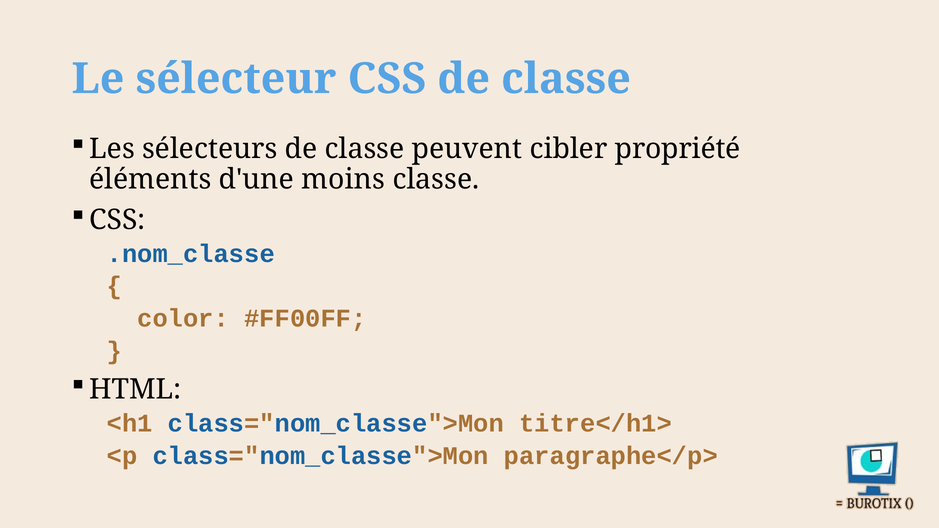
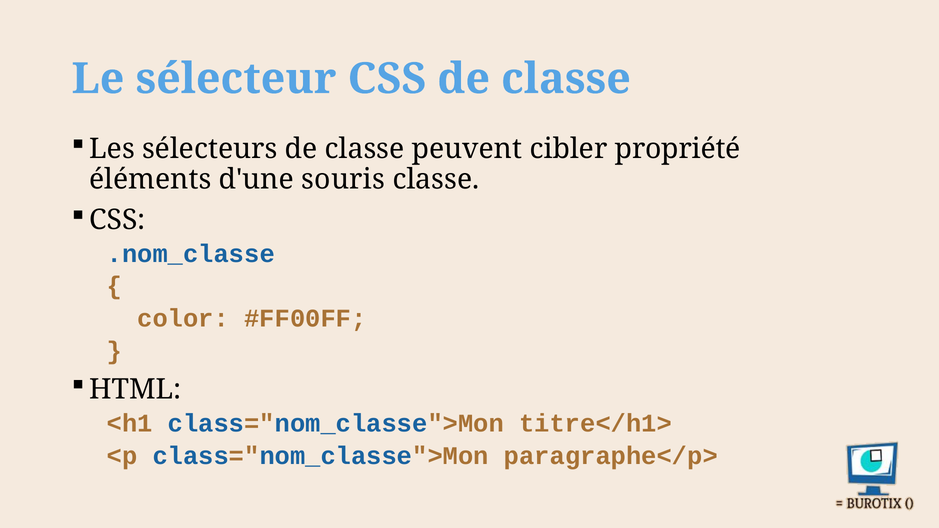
moins: moins -> souris (343, 180)
